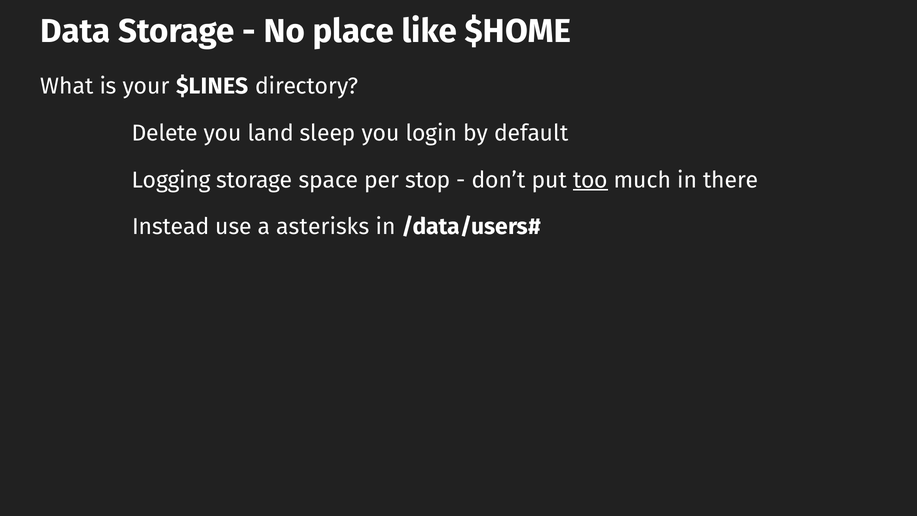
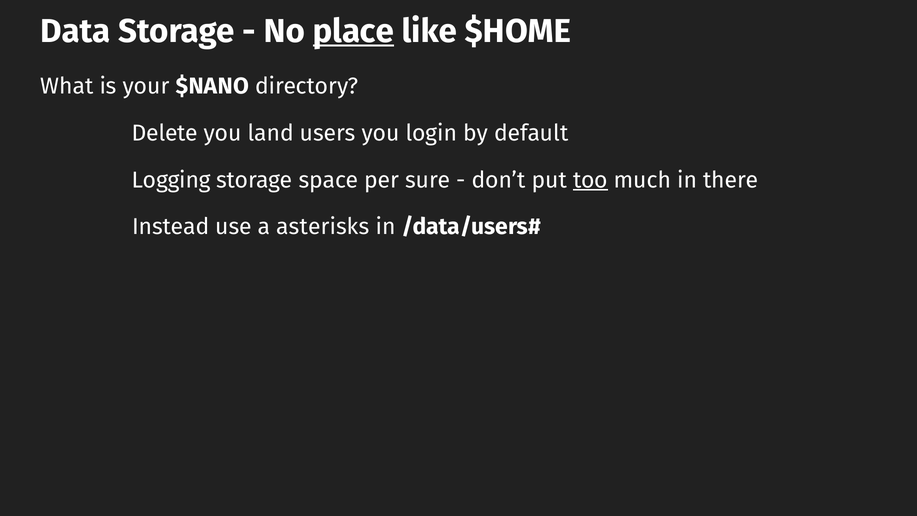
place underline: none -> present (353, 31)
$LINES: $LINES -> $NANO (212, 86)
sleep: sleep -> users (328, 133)
stop: stop -> sure (428, 180)
